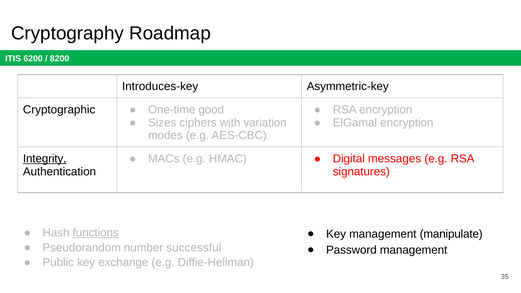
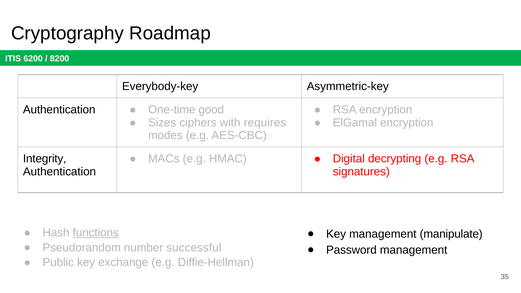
Introduces-key: Introduces-key -> Everybody-key (160, 86)
Cryptographic: Cryptographic -> Authentication (59, 110)
variation: variation -> requires (265, 123)
messages: messages -> decrypting (395, 159)
Integrity underline: present -> none (45, 159)
